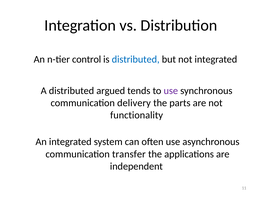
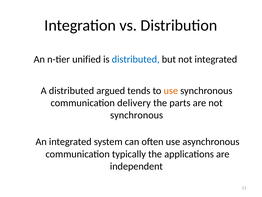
control: control -> unified (87, 59)
use colour: purple -> orange (171, 90)
functionality: functionality -> synchronous (137, 115)
transfer: transfer -> typically (129, 154)
